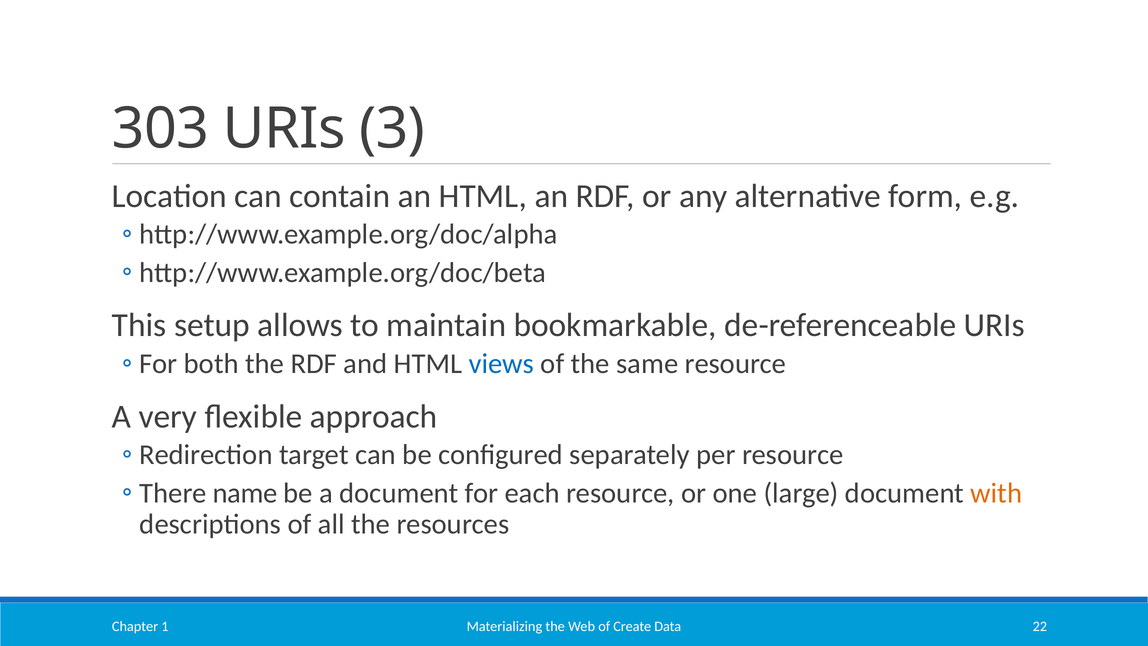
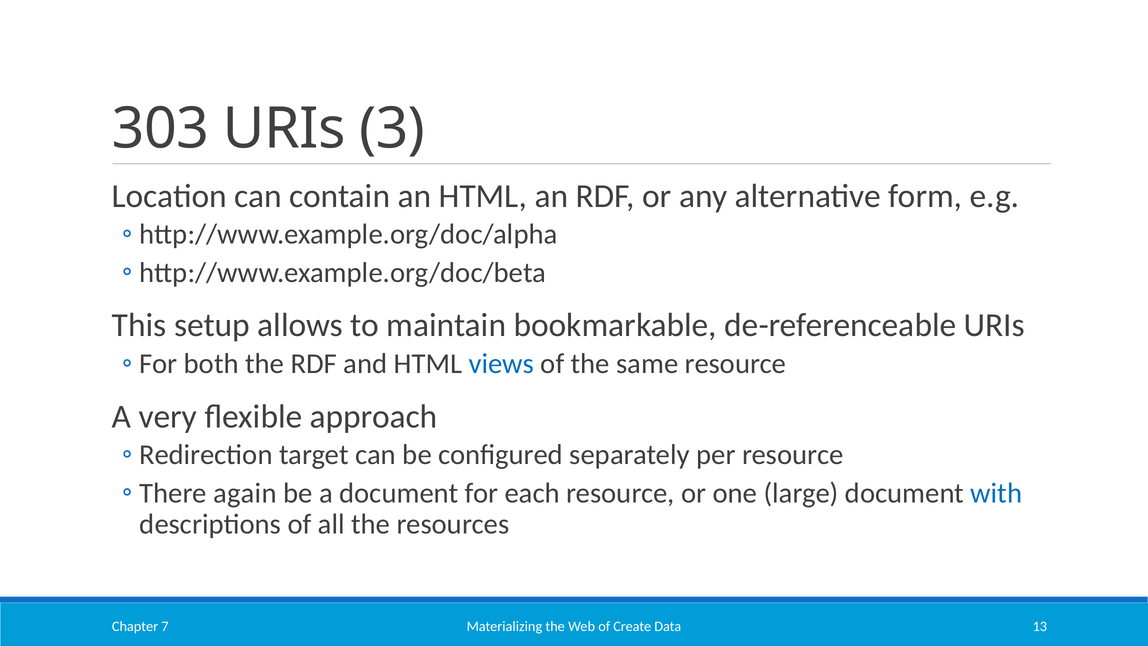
name: name -> again (245, 493)
with colour: orange -> blue (996, 493)
22: 22 -> 13 (1040, 626)
1: 1 -> 7 (165, 626)
